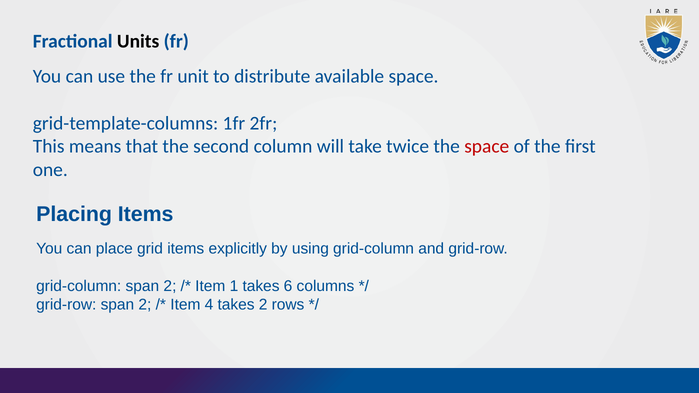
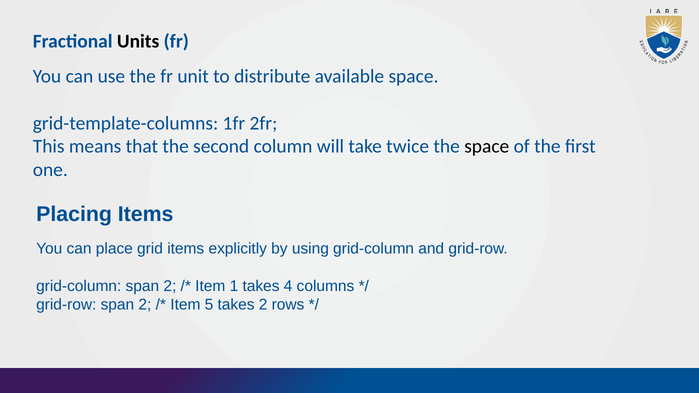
space colour: red -> black (487, 146)
6: 6 -> 4 (288, 286)
4: 4 -> 5 (209, 305)
